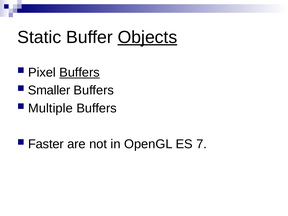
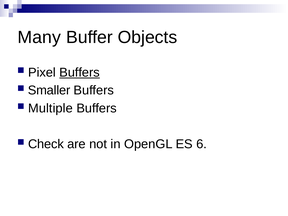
Static: Static -> Many (39, 37)
Objects underline: present -> none (147, 37)
Faster: Faster -> Check (46, 144)
7: 7 -> 6 (202, 144)
